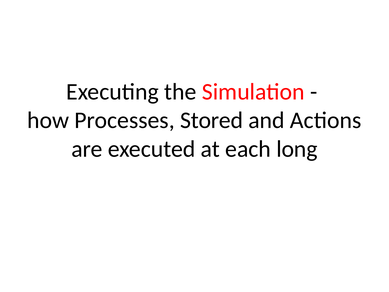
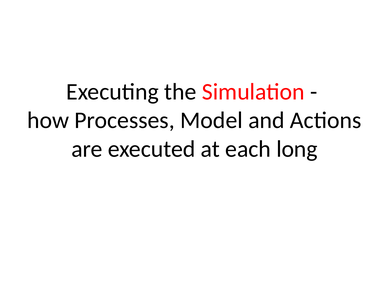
Stored: Stored -> Model (211, 120)
